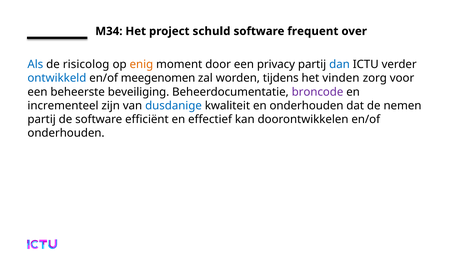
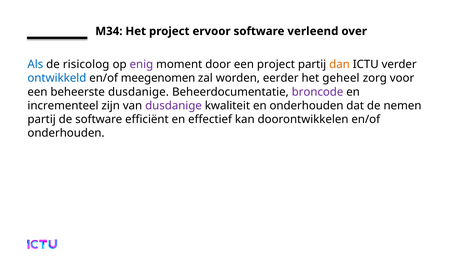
schuld: schuld -> ervoor (212, 31)
frequent: frequent -> verleend (313, 31)
enig colour: orange -> purple (141, 64)
een privacy: privacy -> project (276, 64)
dan colour: blue -> orange (339, 64)
tijdens: tijdens -> eerder (281, 78)
vinden: vinden -> geheel (341, 78)
beheerste beveiliging: beveiliging -> dusdanige (138, 92)
dusdanige colour: blue -> purple (174, 106)
